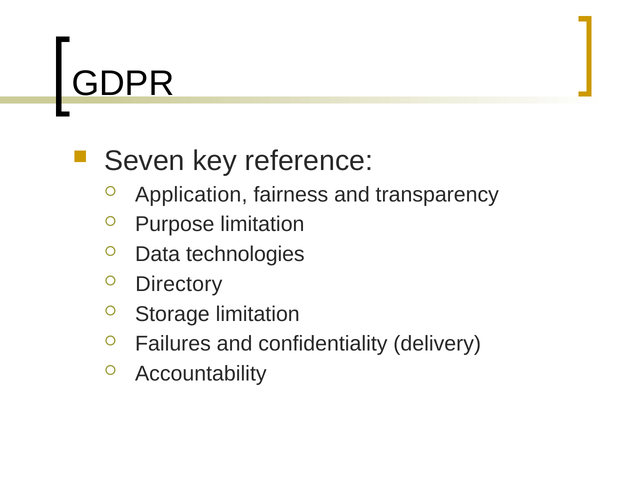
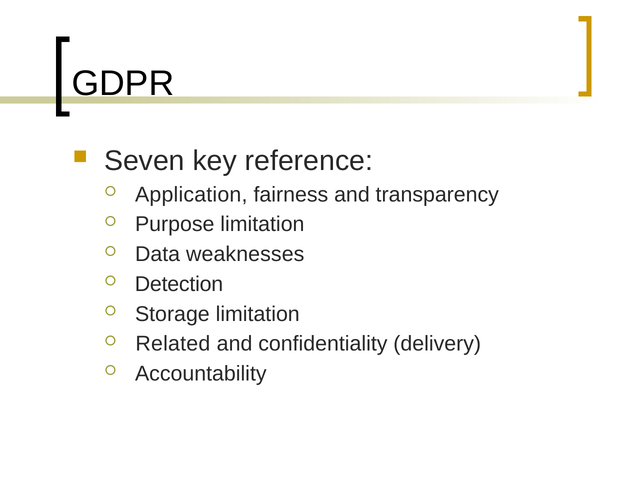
technologies: technologies -> weaknesses (245, 254)
Directory: Directory -> Detection (179, 284)
Failures: Failures -> Related (173, 344)
